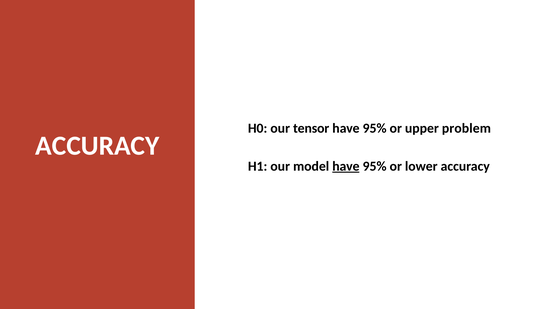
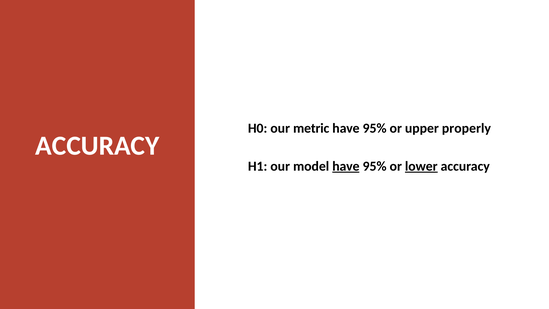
tensor: tensor -> metric (311, 128)
problem: problem -> properly (466, 128)
lower underline: none -> present (421, 166)
